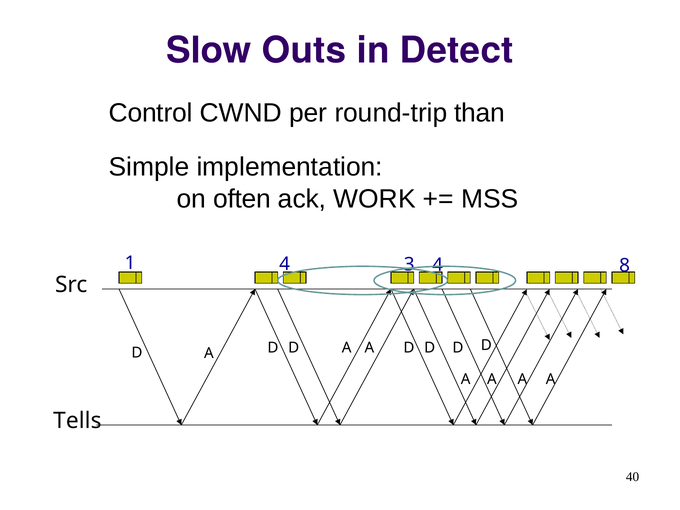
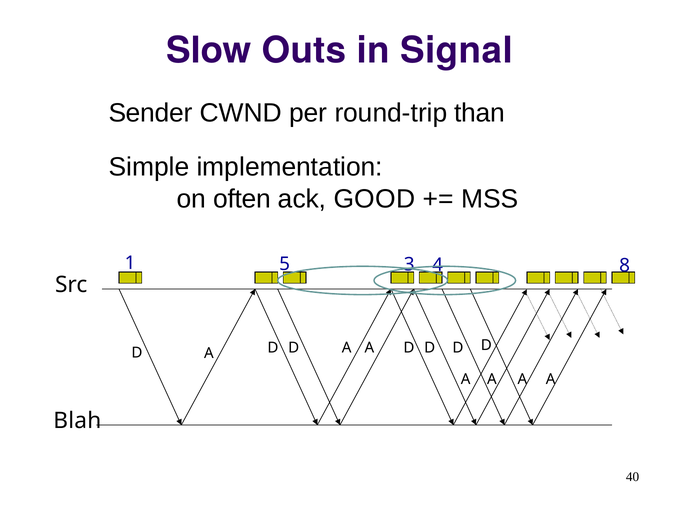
Detect: Detect -> Signal (457, 51)
Control: Control -> Sender (151, 113)
WORK: WORK -> GOOD (374, 199)
1 4: 4 -> 5 (285, 264)
Tells: Tells -> Blah (77, 421)
